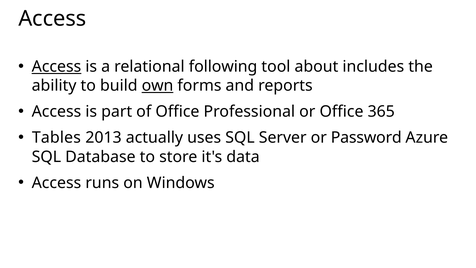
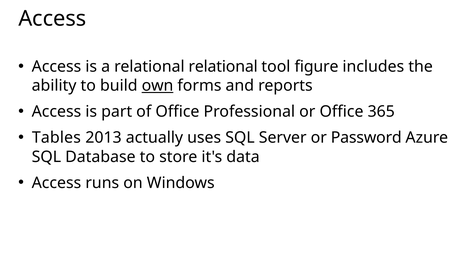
Access underline: present -> none (56, 67)
relational following: following -> relational (223, 67)
about: about -> figure (317, 67)
